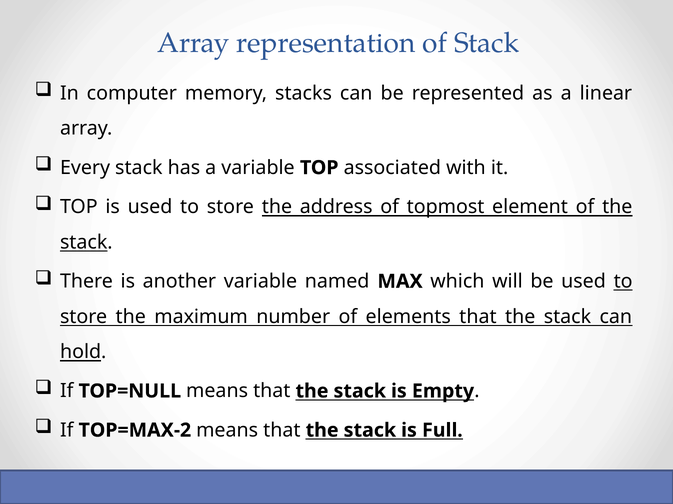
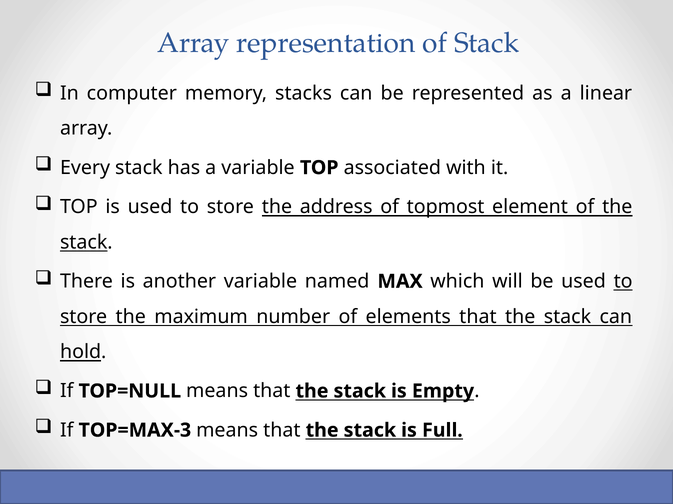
TOP=MAX-2: TOP=MAX-2 -> TOP=MAX-3 (135, 431)
